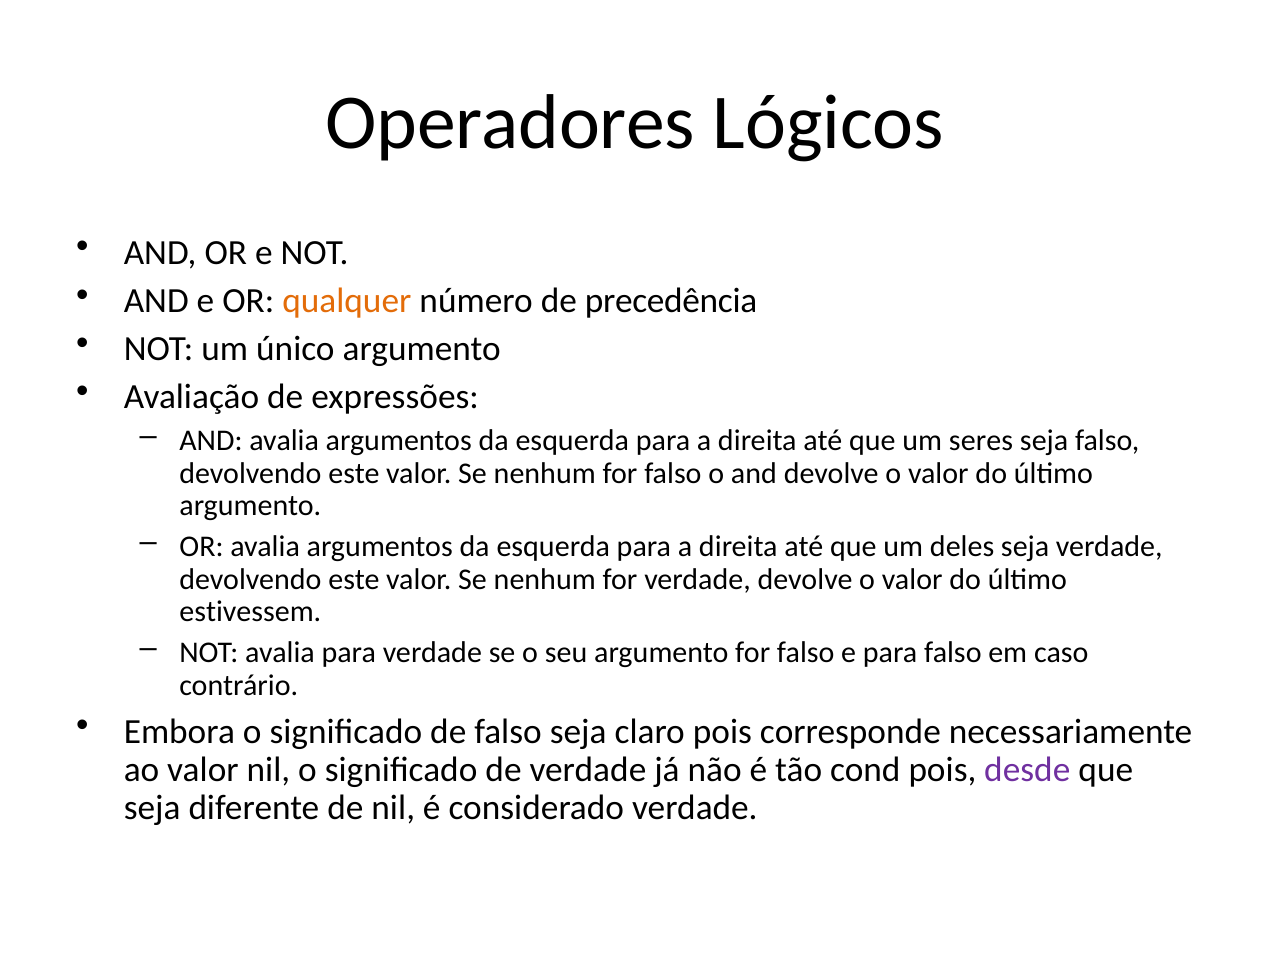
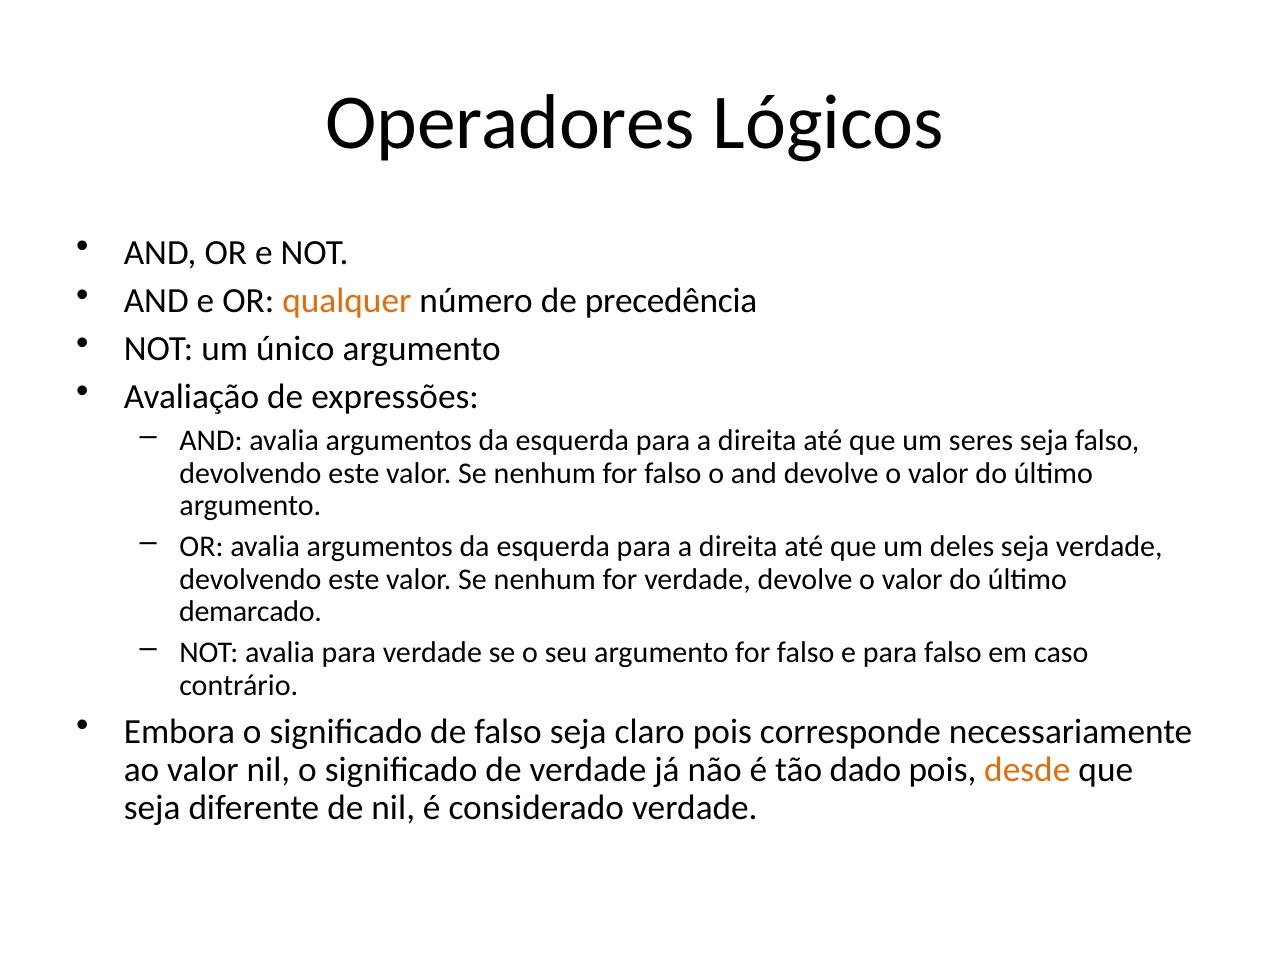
estivessem: estivessem -> demarcado (250, 611)
cond: cond -> dado (865, 769)
desde colour: purple -> orange (1027, 769)
